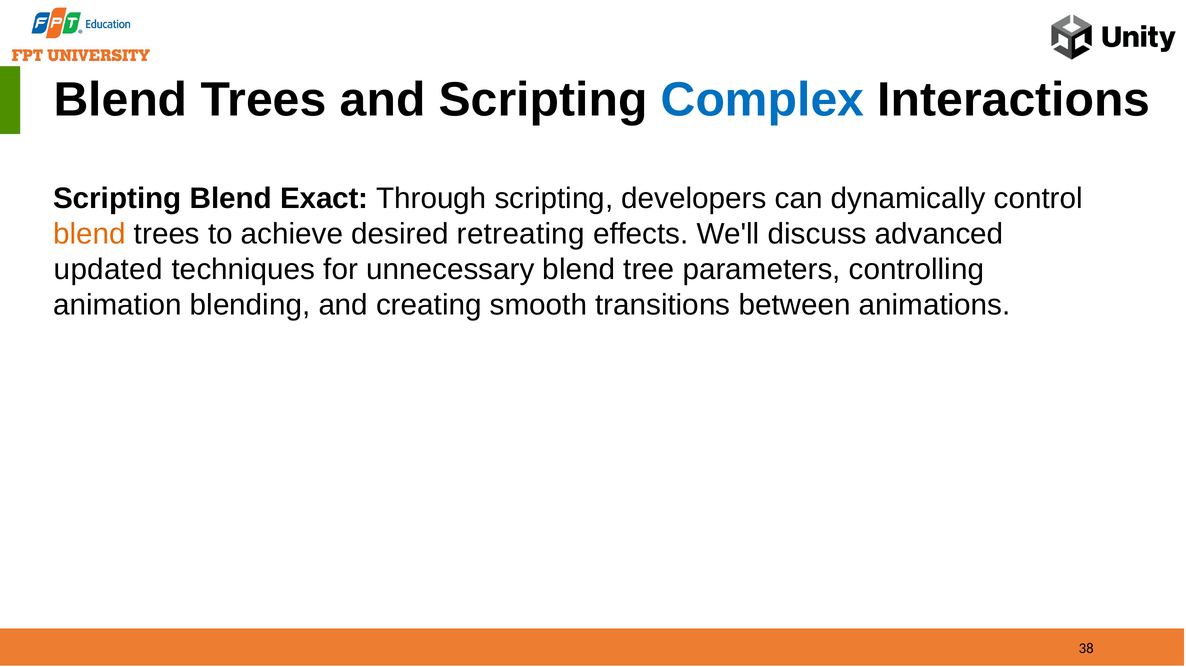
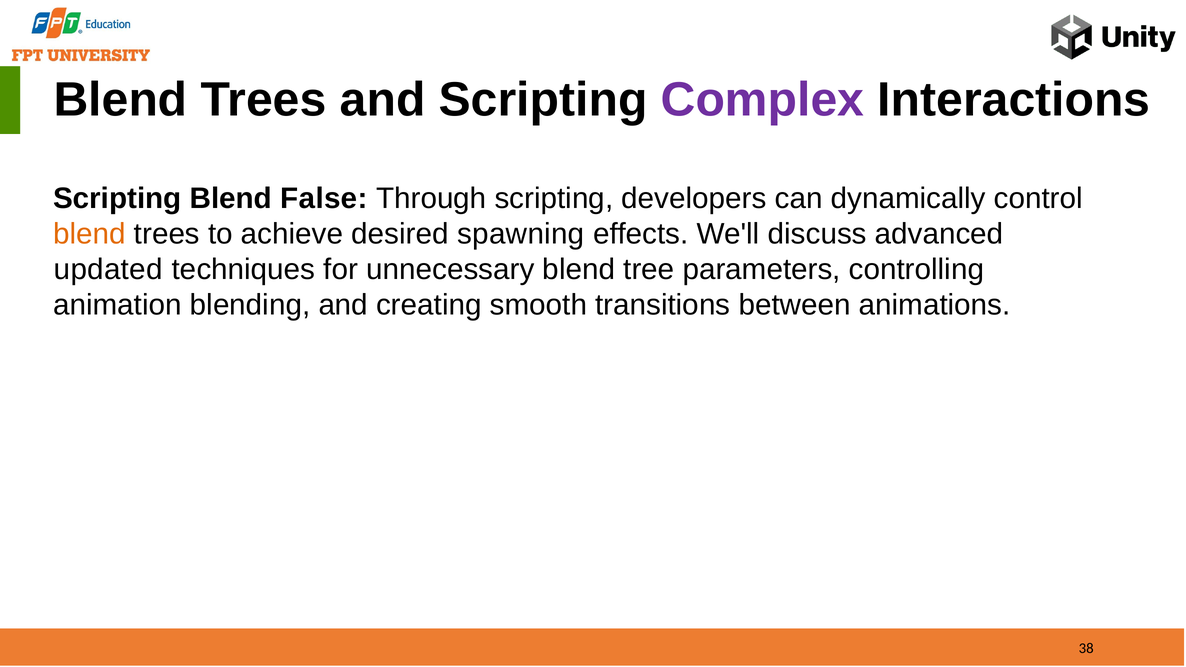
Complex colour: blue -> purple (762, 100)
Exact: Exact -> False (324, 198)
retreating: retreating -> spawning (521, 234)
